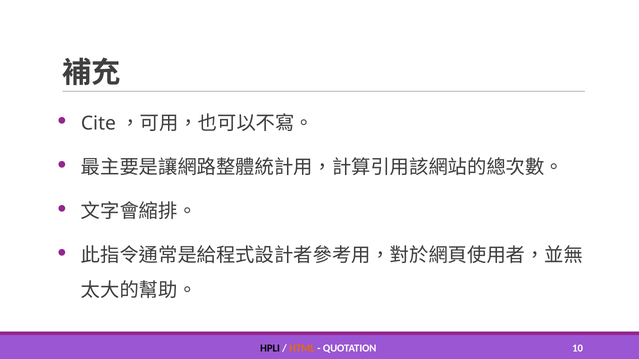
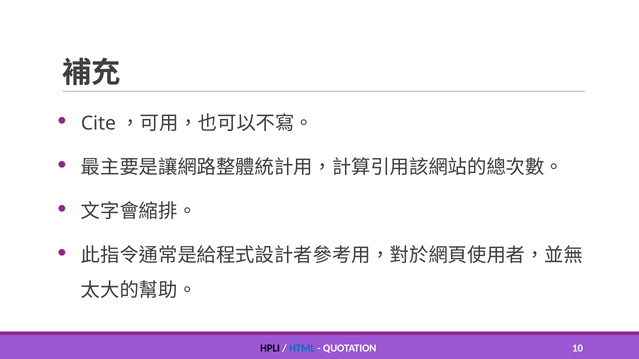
HTML colour: orange -> blue (302, 349)
